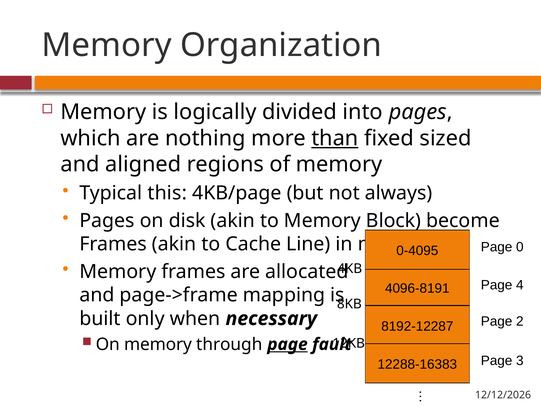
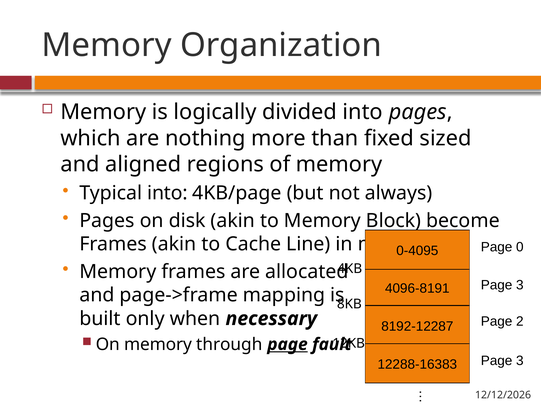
than underline: present -> none (335, 138)
Typical this: this -> into (167, 193)
4: 4 -> 3 (520, 285)
